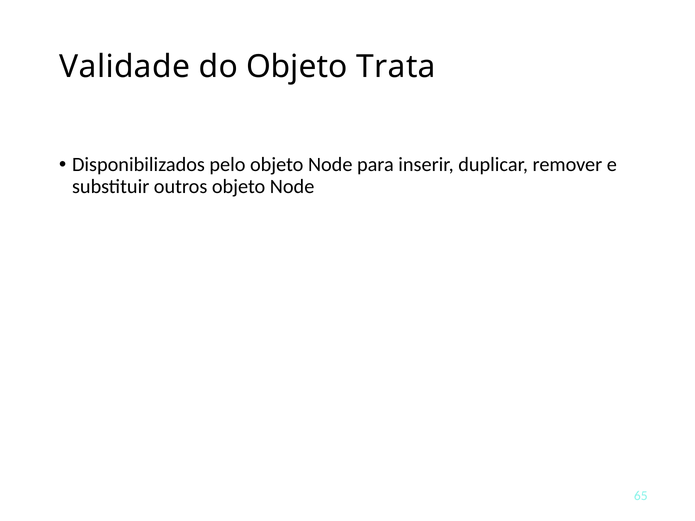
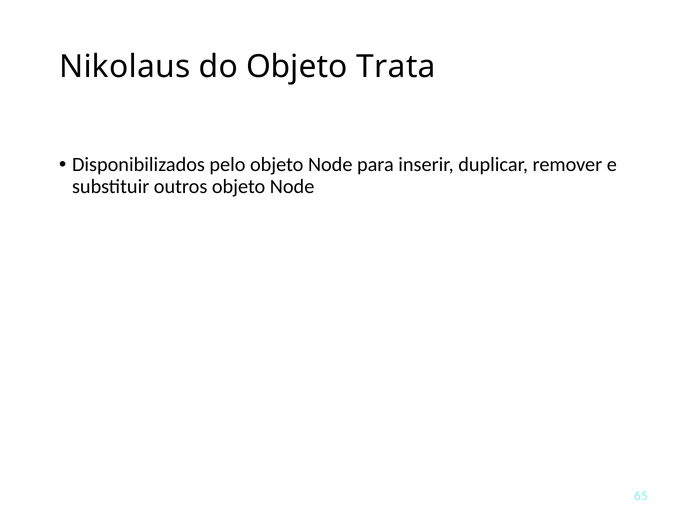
Validade: Validade -> Nikolaus (125, 67)
